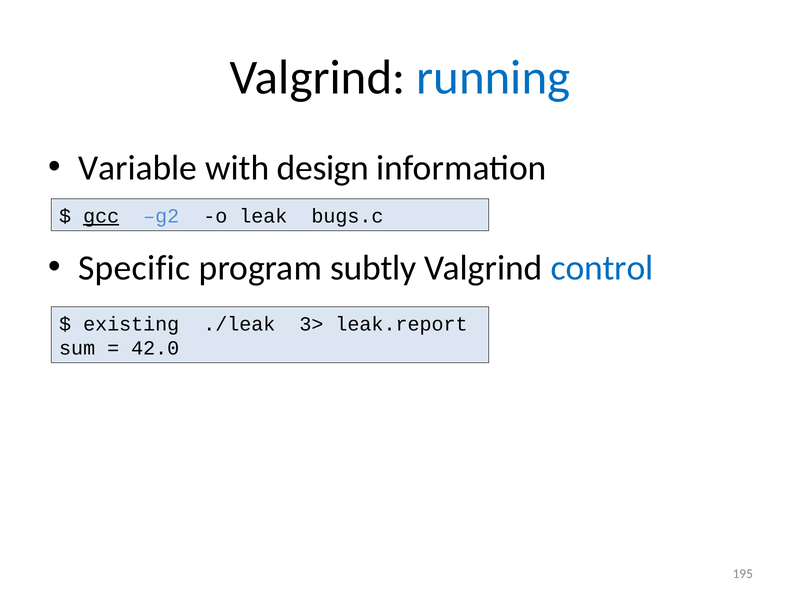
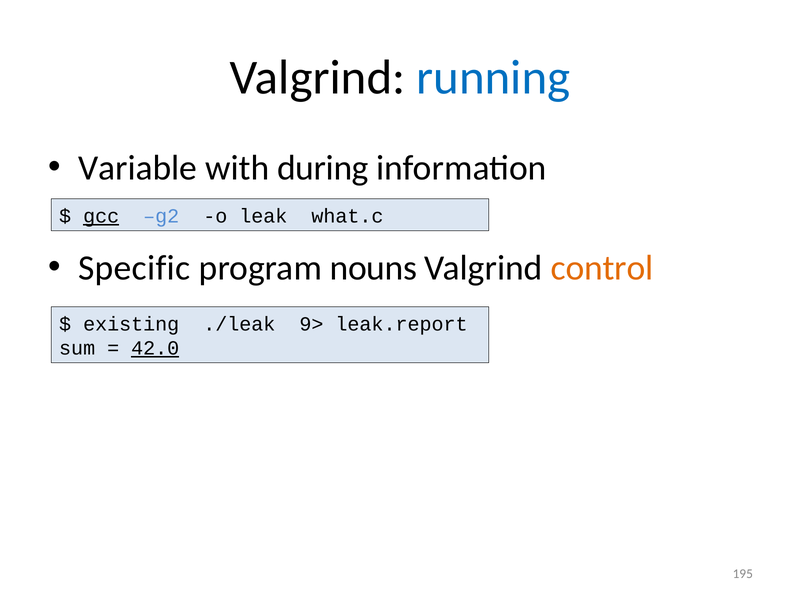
design: design -> during (323, 168)
bugs.c: bugs.c -> what.c (347, 216)
subtly: subtly -> nouns (373, 268)
control colour: blue -> orange (602, 268)
3>: 3> -> 9> (311, 324)
42.0 underline: none -> present (155, 348)
